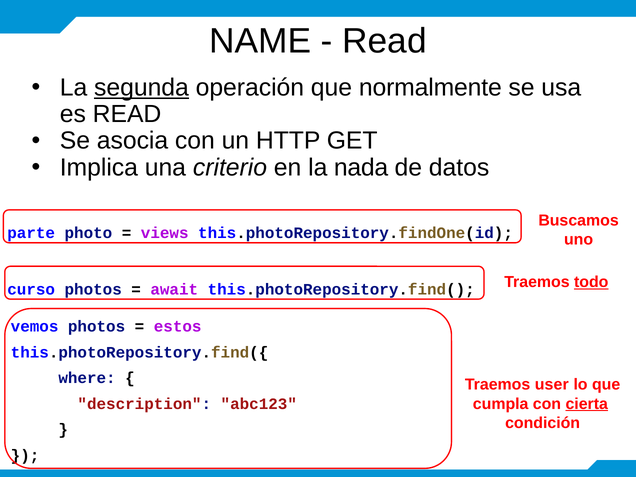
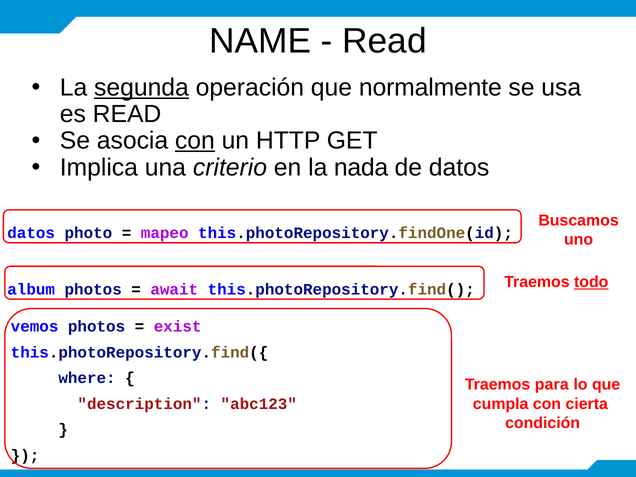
con underline: none -> present (195, 141)
parte: parte -> datos (31, 233)
views: views -> mapeo (165, 233)
curso: curso -> album (31, 290)
estos: estos -> exist (178, 327)
user: user -> para (552, 385)
cierta underline: present -> none (587, 404)
